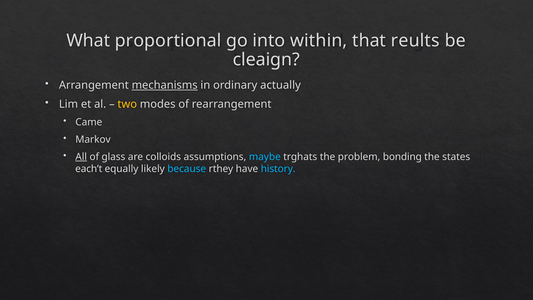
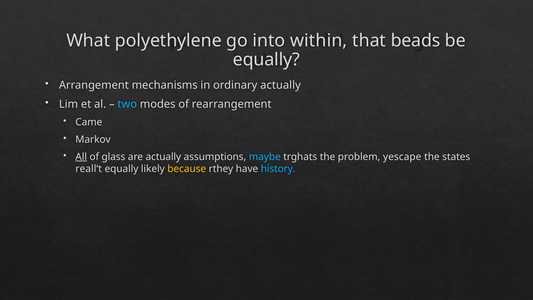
proportional: proportional -> polyethylene (168, 41)
reults: reults -> beads (416, 41)
cleaign: cleaign -> equally (266, 60)
mechanisms underline: present -> none (165, 85)
two colour: yellow -> light blue (127, 104)
are colloids: colloids -> actually (163, 157)
bonding: bonding -> yescape (402, 157)
each’t: each’t -> reall’t (89, 169)
because colour: light blue -> yellow (187, 169)
